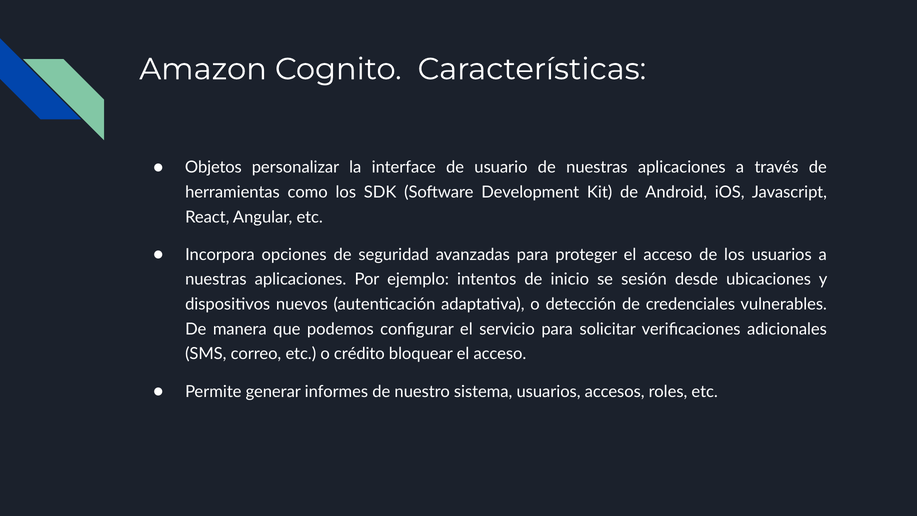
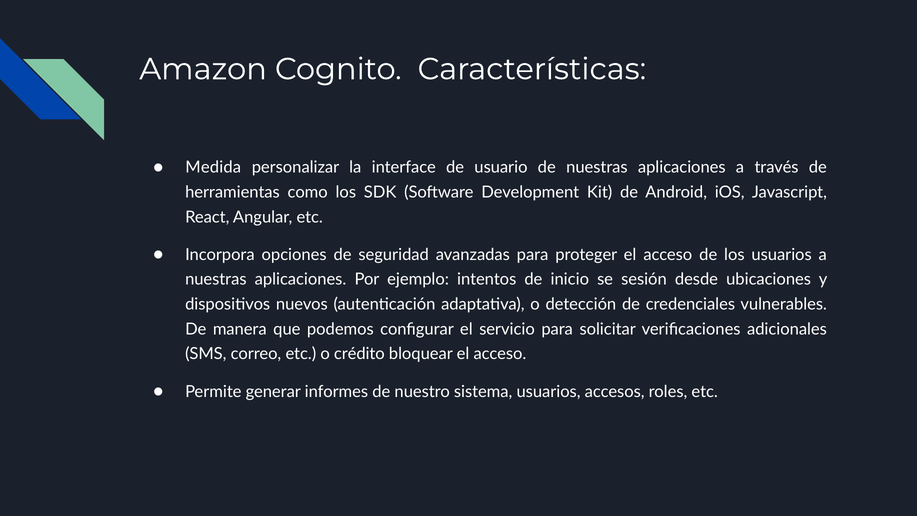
Objetos: Objetos -> Medida (213, 167)
